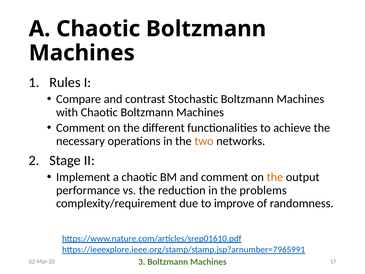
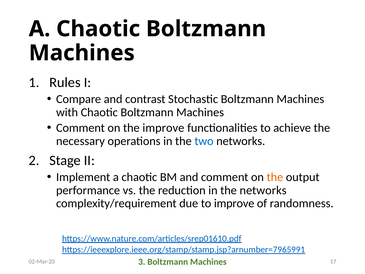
the different: different -> improve (163, 128)
two colour: orange -> blue (204, 141)
the problems: problems -> networks (263, 190)
